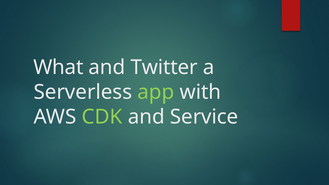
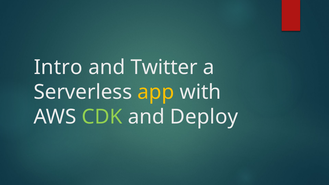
What: What -> Intro (58, 67)
app colour: light green -> yellow (156, 92)
Service: Service -> Deploy (204, 117)
